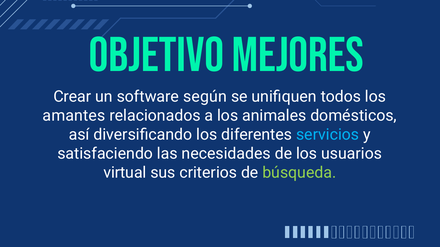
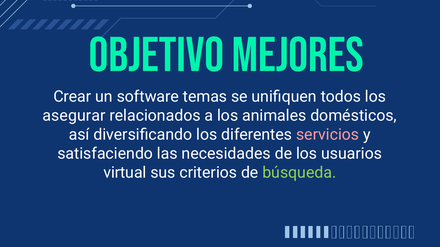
según: según -> temas (205, 97)
amantes: amantes -> asegurar (74, 116)
servicios colour: light blue -> pink (328, 135)
